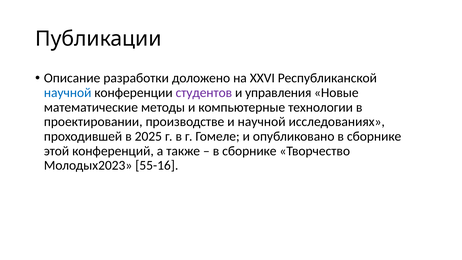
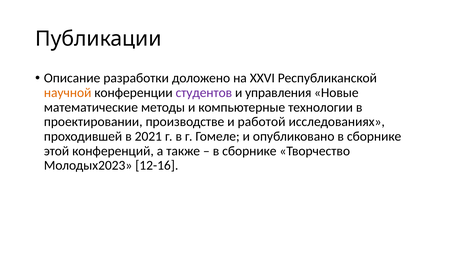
научной colour: blue -> orange (68, 93)
и научной: научной -> работой (262, 122)
2025: 2025 -> 2021 (148, 136)
55-16: 55-16 -> 12-16 (157, 165)
